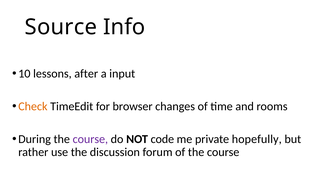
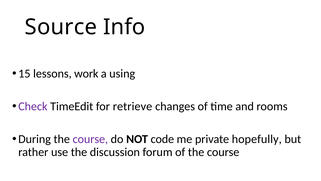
10: 10 -> 15 (24, 73)
after: after -> work (86, 73)
input: input -> using (122, 73)
Check colour: orange -> purple (33, 106)
browser: browser -> retrieve (132, 106)
